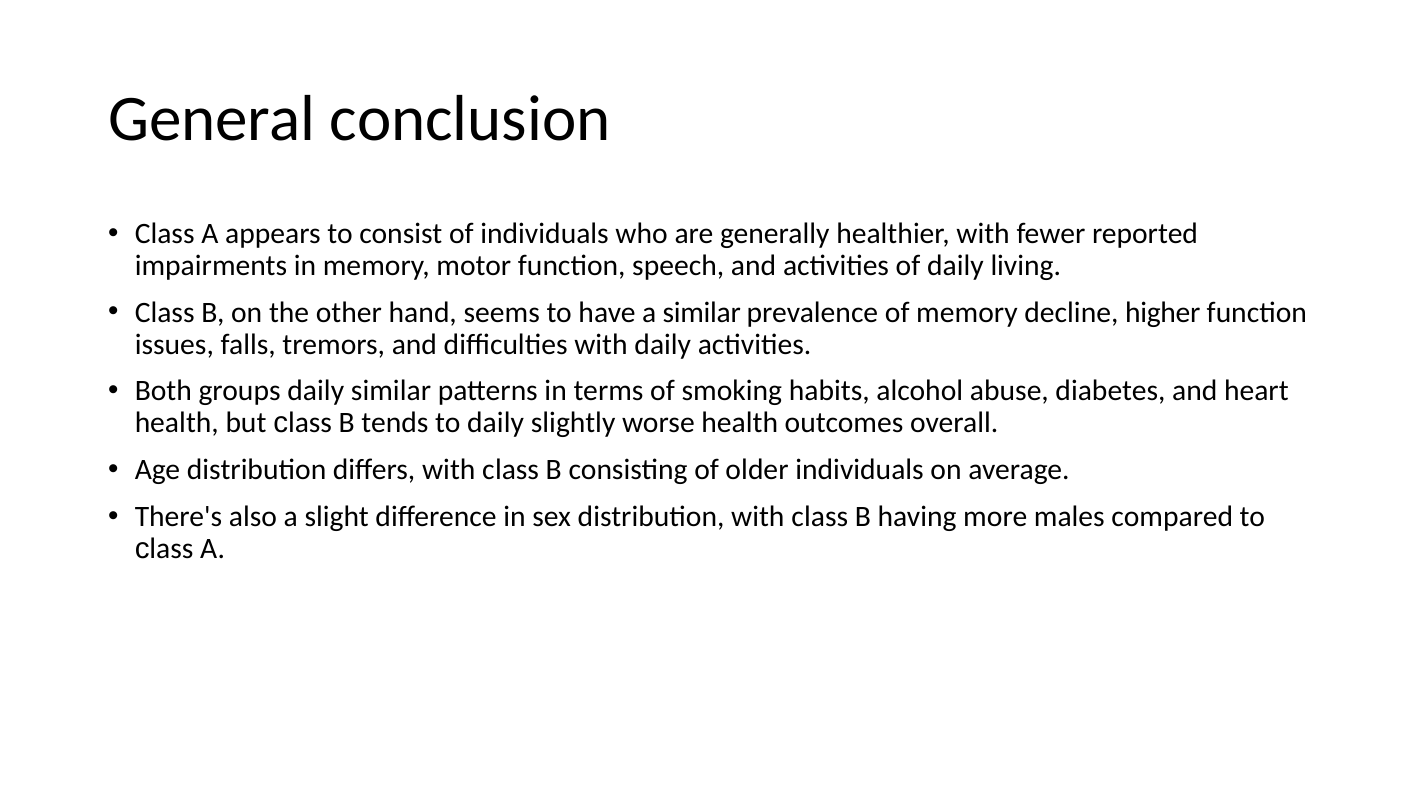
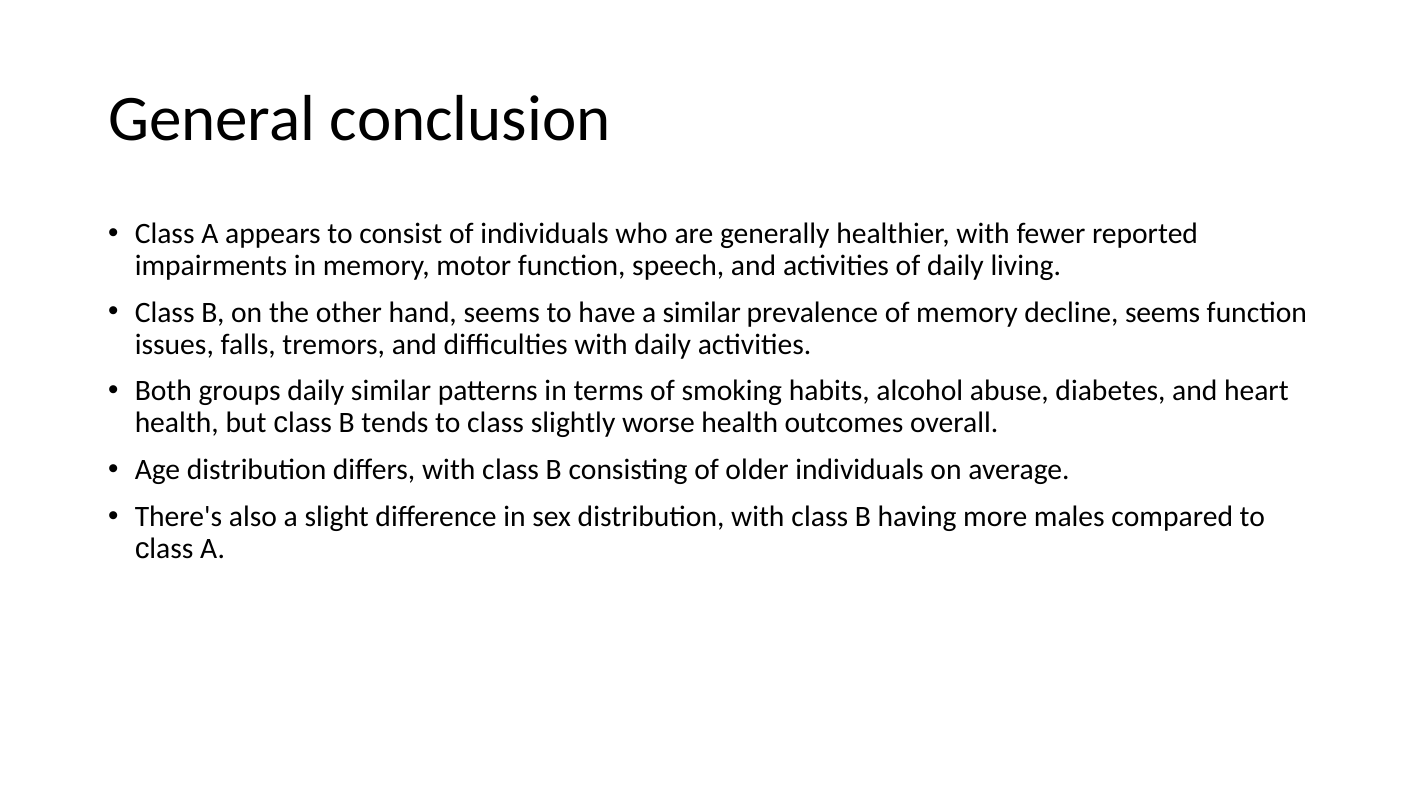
decline higher: higher -> seems (1163, 312)
tends to daily: daily -> class (496, 423)
